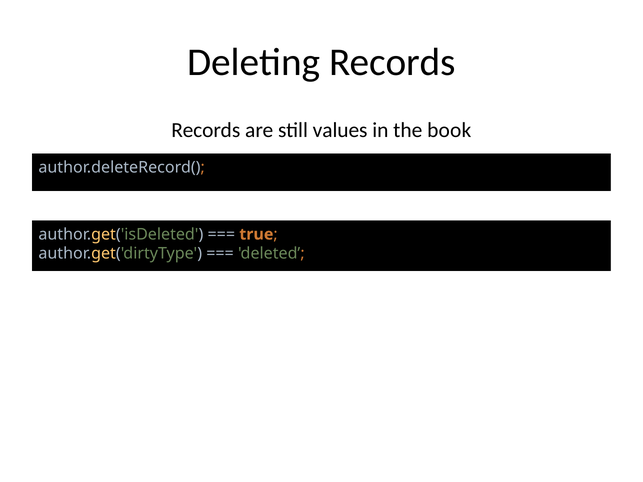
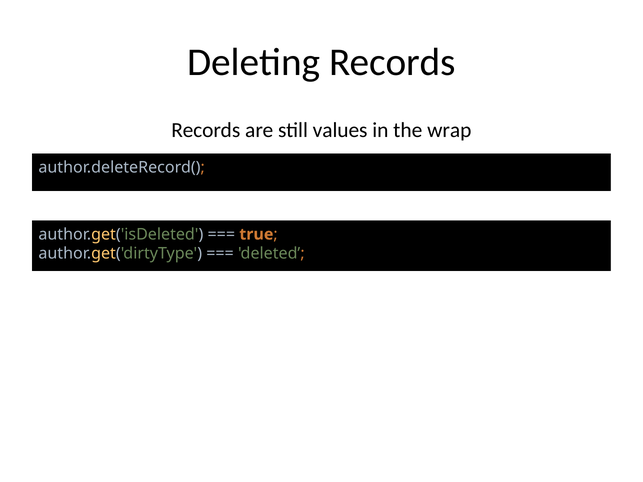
book: book -> wrap (449, 130)
